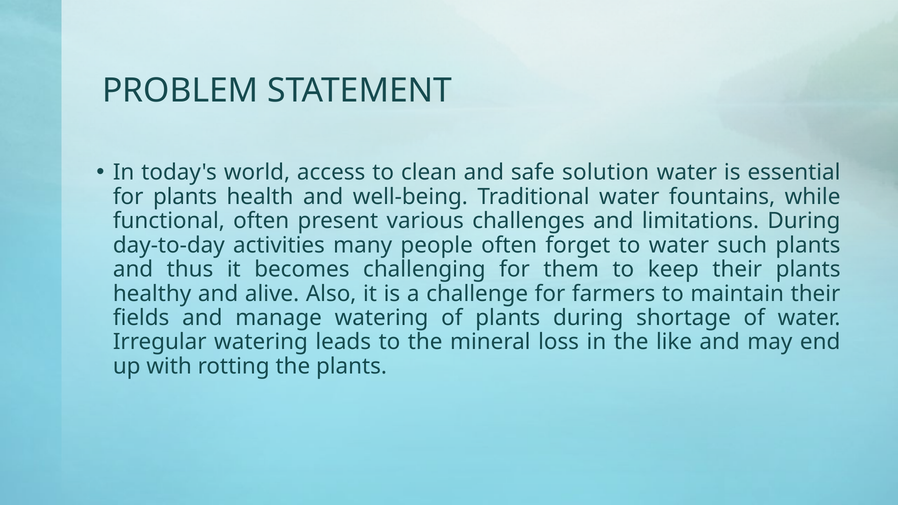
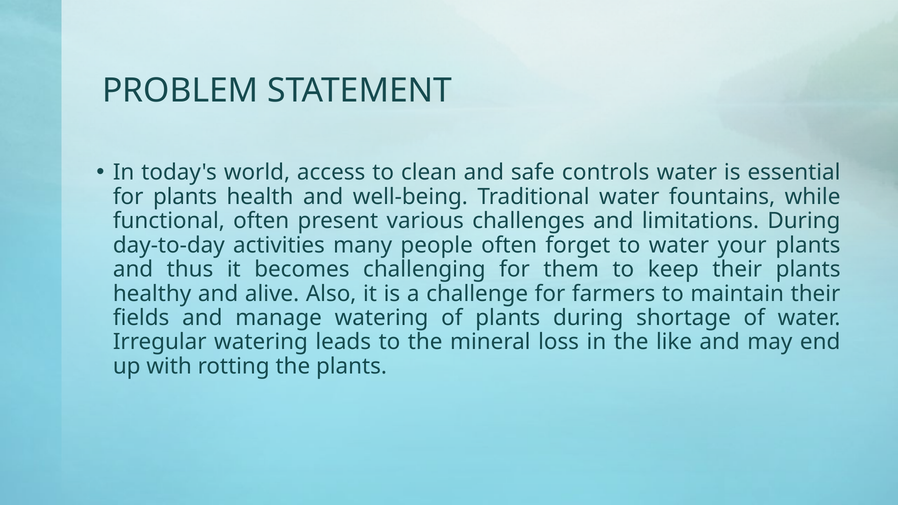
solution: solution -> controls (606, 173)
such: such -> your (742, 245)
